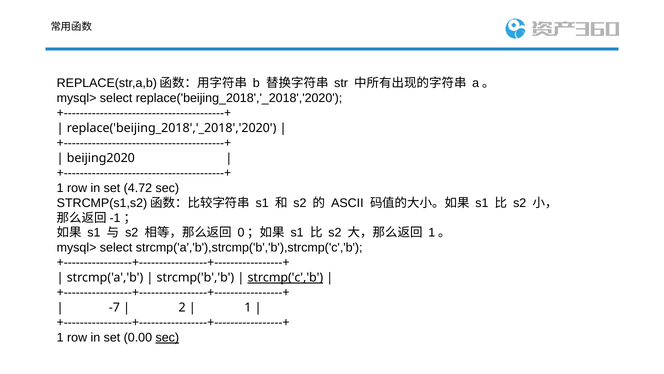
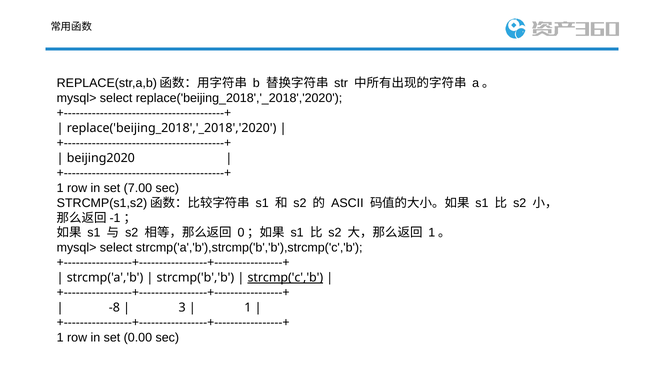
4.72: 4.72 -> 7.00 (138, 188)
-7: -7 -> -8 (114, 307)
2: 2 -> 3 (182, 307)
sec underline: present -> none (167, 337)
